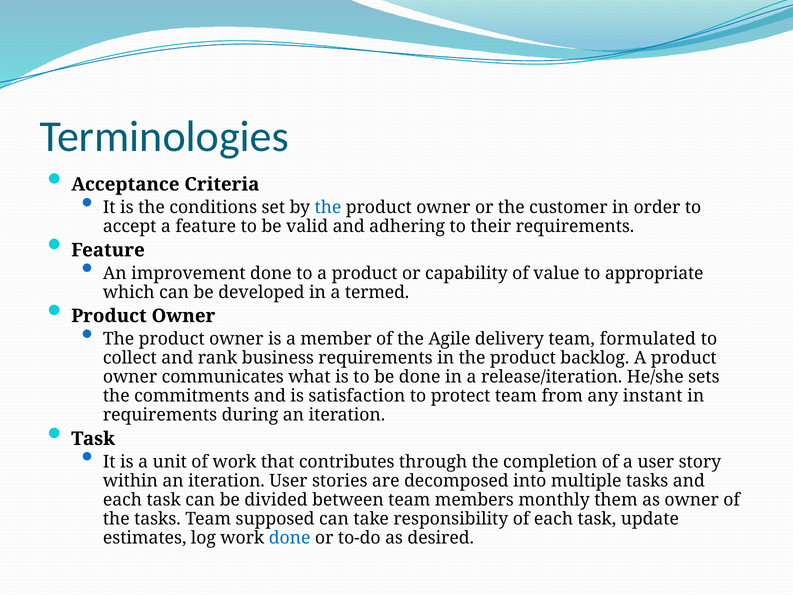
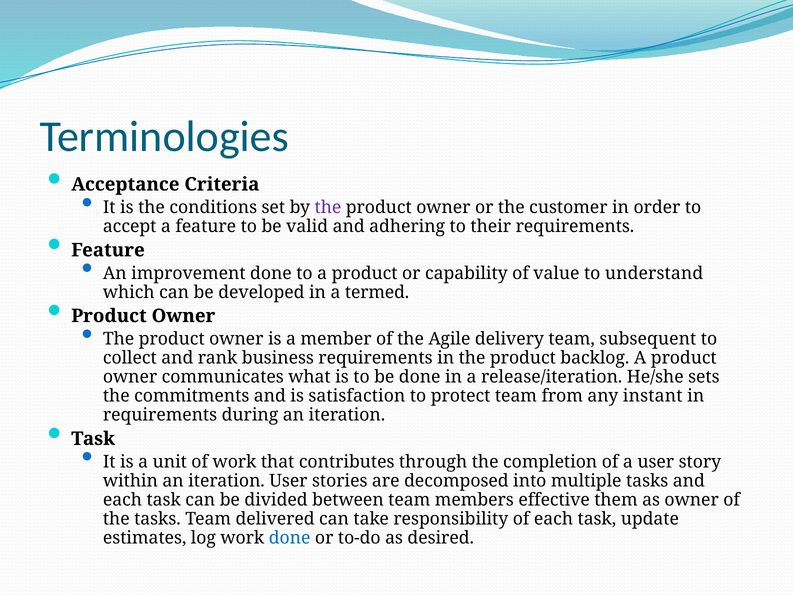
the colour: blue -> purple (328, 207)
appropriate: appropriate -> understand (654, 273)
formulated: formulated -> subsequent (648, 339)
monthly: monthly -> effective (554, 500)
supposed: supposed -> delivered (275, 519)
